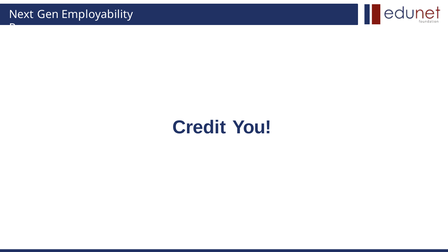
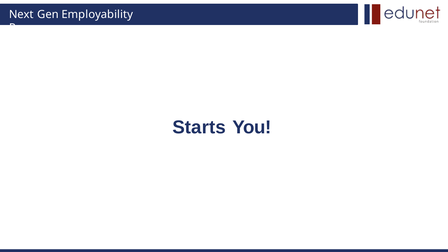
Credit: Credit -> Starts (199, 127)
